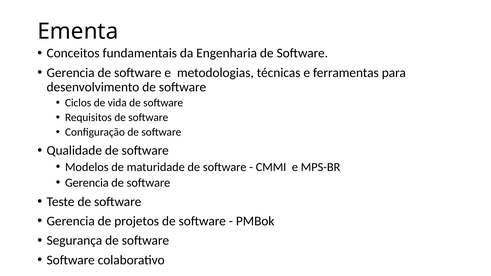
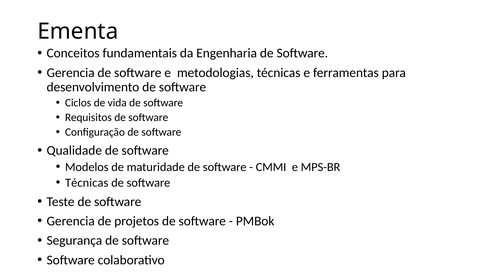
Gerencia: Gerencia -> Técnicas (87, 183)
